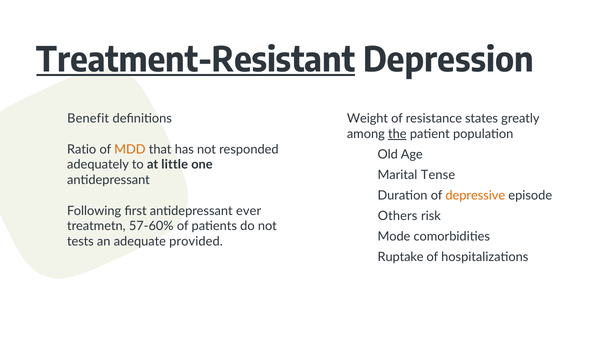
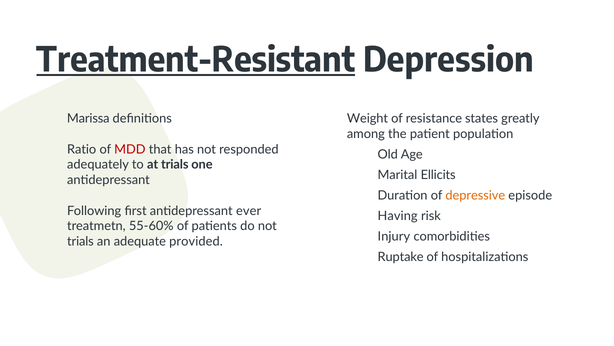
Benefit: Benefit -> Marissa (88, 118)
the underline: present -> none (397, 134)
MDD colour: orange -> red (130, 149)
at little: little -> trials (175, 164)
Tense: Tense -> Ellicits (438, 175)
Others: Others -> Having (398, 216)
57-60%: 57-60% -> 55-60% (151, 226)
Mode: Mode -> Injury (394, 236)
tests: tests -> trials (80, 241)
